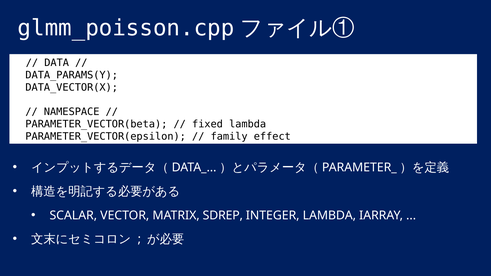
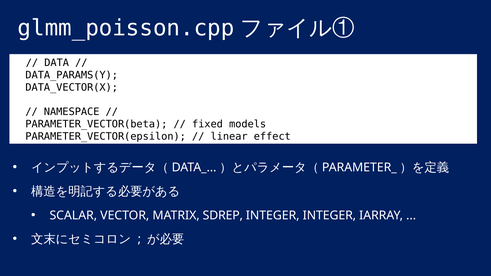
fixed lambda: lambda -> models (248, 124)
family: family -> linear (229, 136)
INTEGER LAMBDA: LAMBDA -> INTEGER (329, 215)
